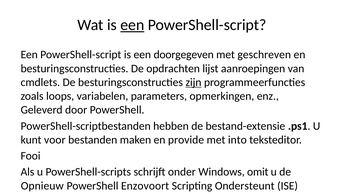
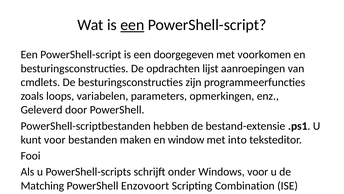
met geschreven: geschreven -> voorkomen (264, 55)
zijn underline: present -> none (193, 82)
en provide: provide -> window (186, 139)
Windows omit: omit -> voor (258, 172)
Opnieuw: Opnieuw -> Matching (42, 185)
Ondersteunt: Ondersteunt -> Combination (245, 185)
